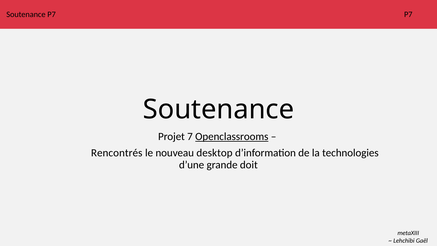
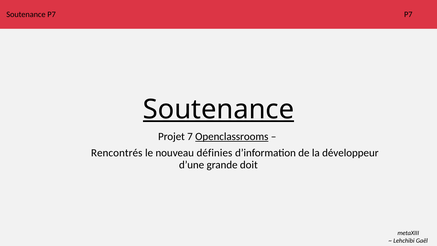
Soutenance underline: none -> present (218, 109)
desktop: desktop -> définies (214, 153)
technologies: technologies -> développeur (350, 153)
